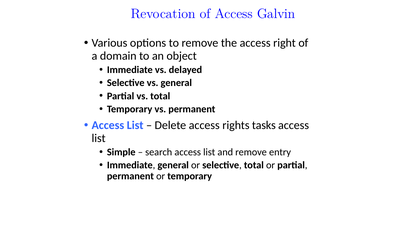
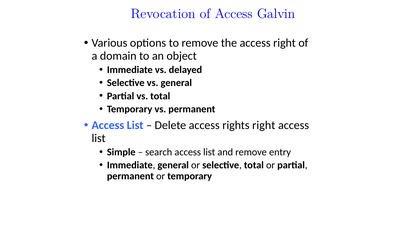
rights tasks: tasks -> right (264, 125)
